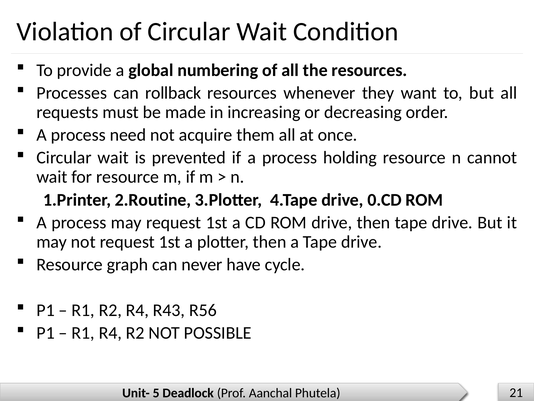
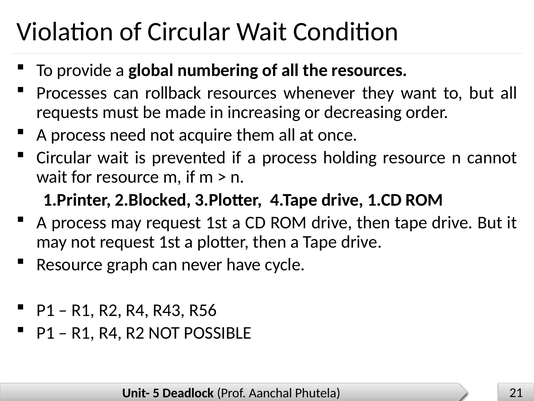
2.Routine: 2.Routine -> 2.Blocked (153, 200)
0.CD: 0.CD -> 1.CD (385, 200)
